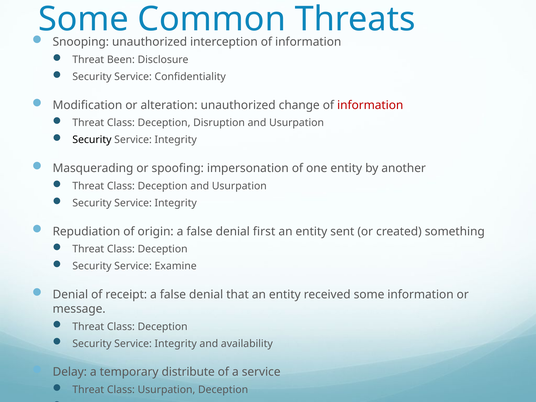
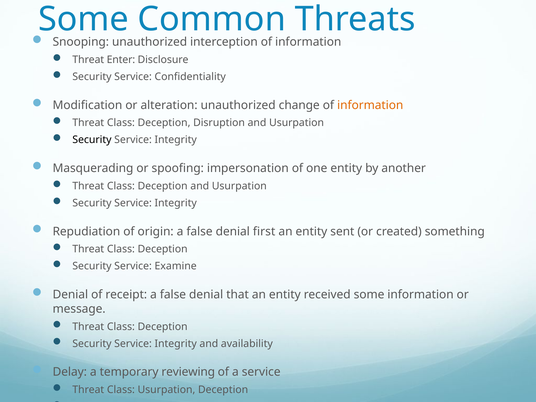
Been: Been -> Enter (121, 60)
information colour: red -> orange (370, 105)
distribute: distribute -> reviewing (188, 372)
